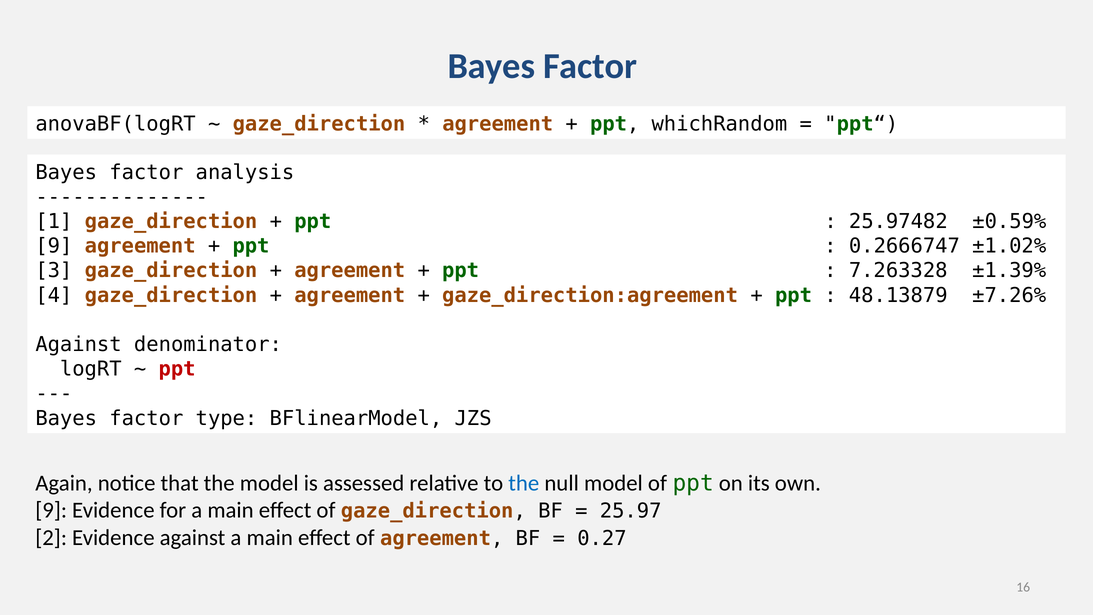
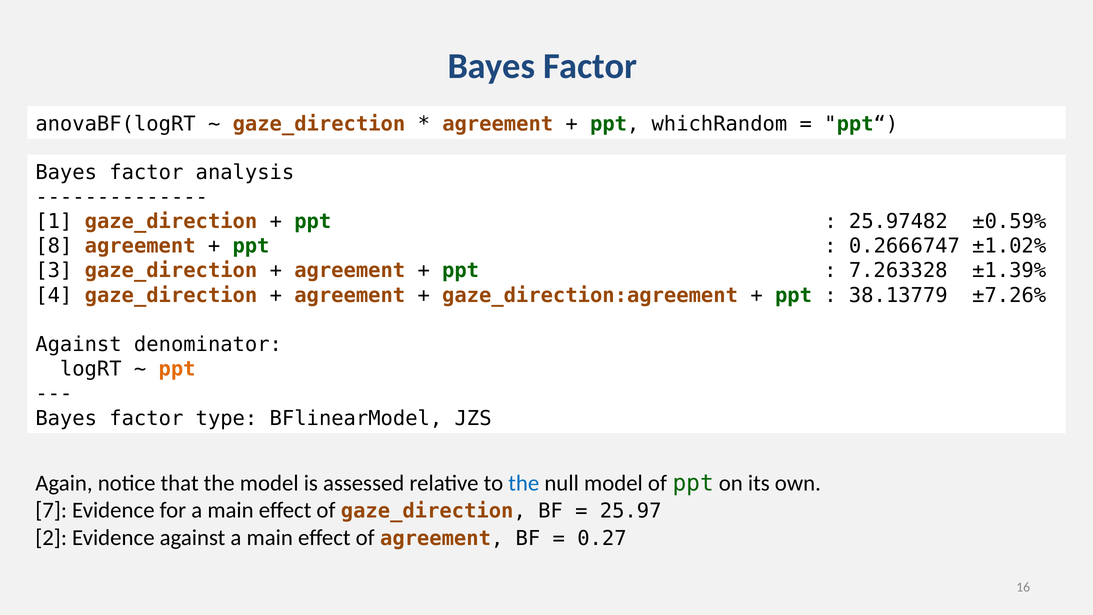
9: 9 -> 8 (54, 246)
48.13879: 48.13879 -> 38.13779 (898, 295)
ppt colour: red -> orange (177, 369)
9: 9 -> 7 (51, 510)
